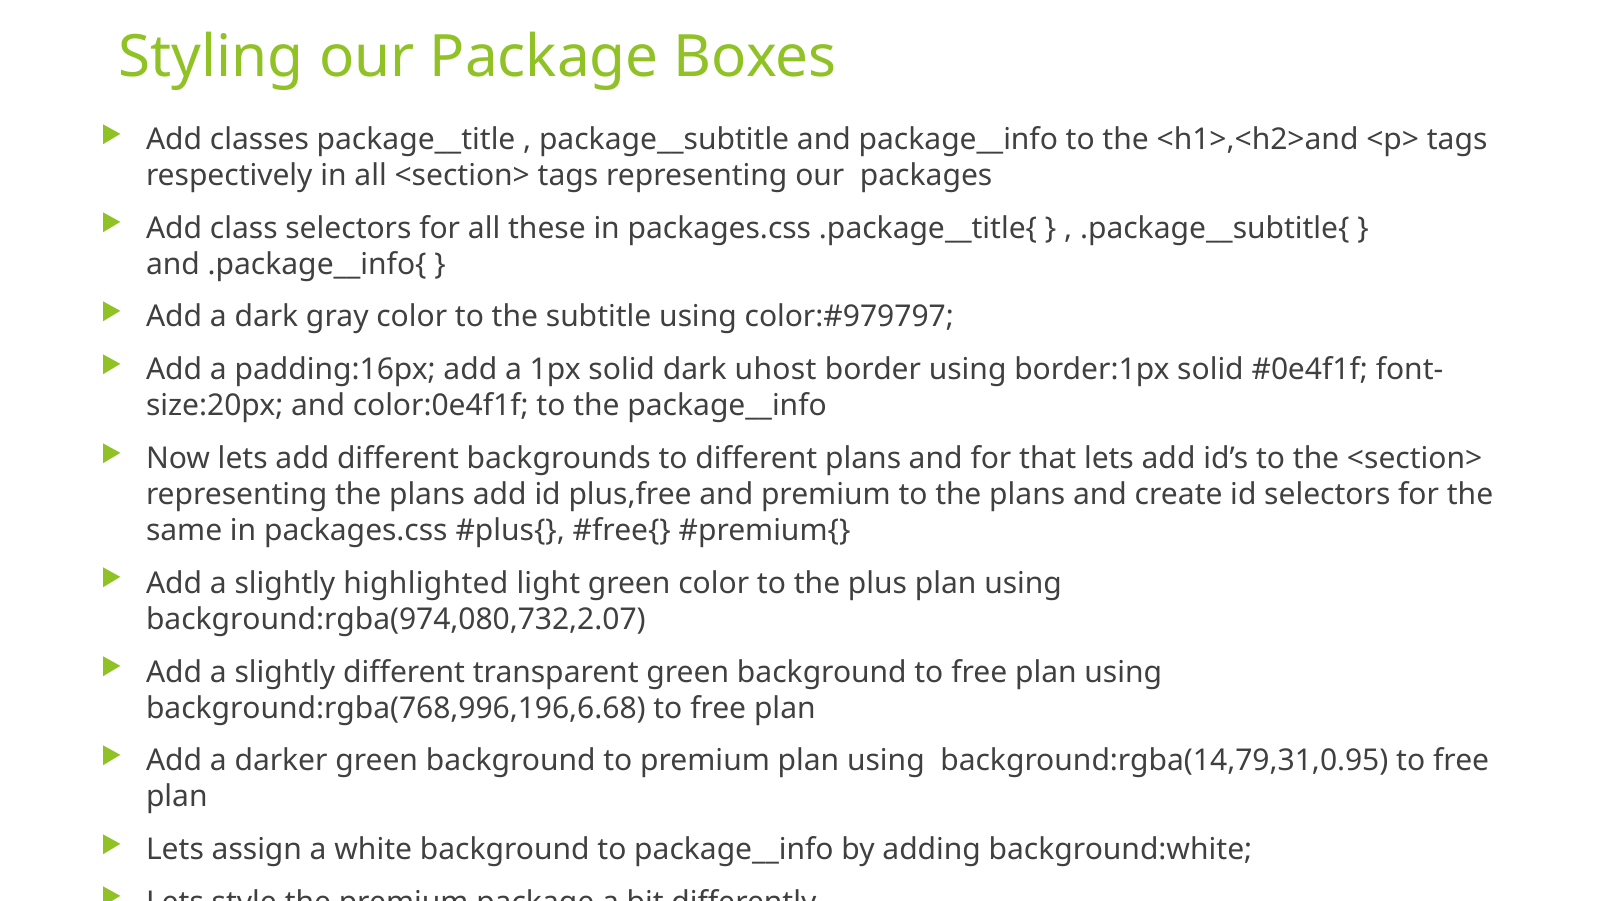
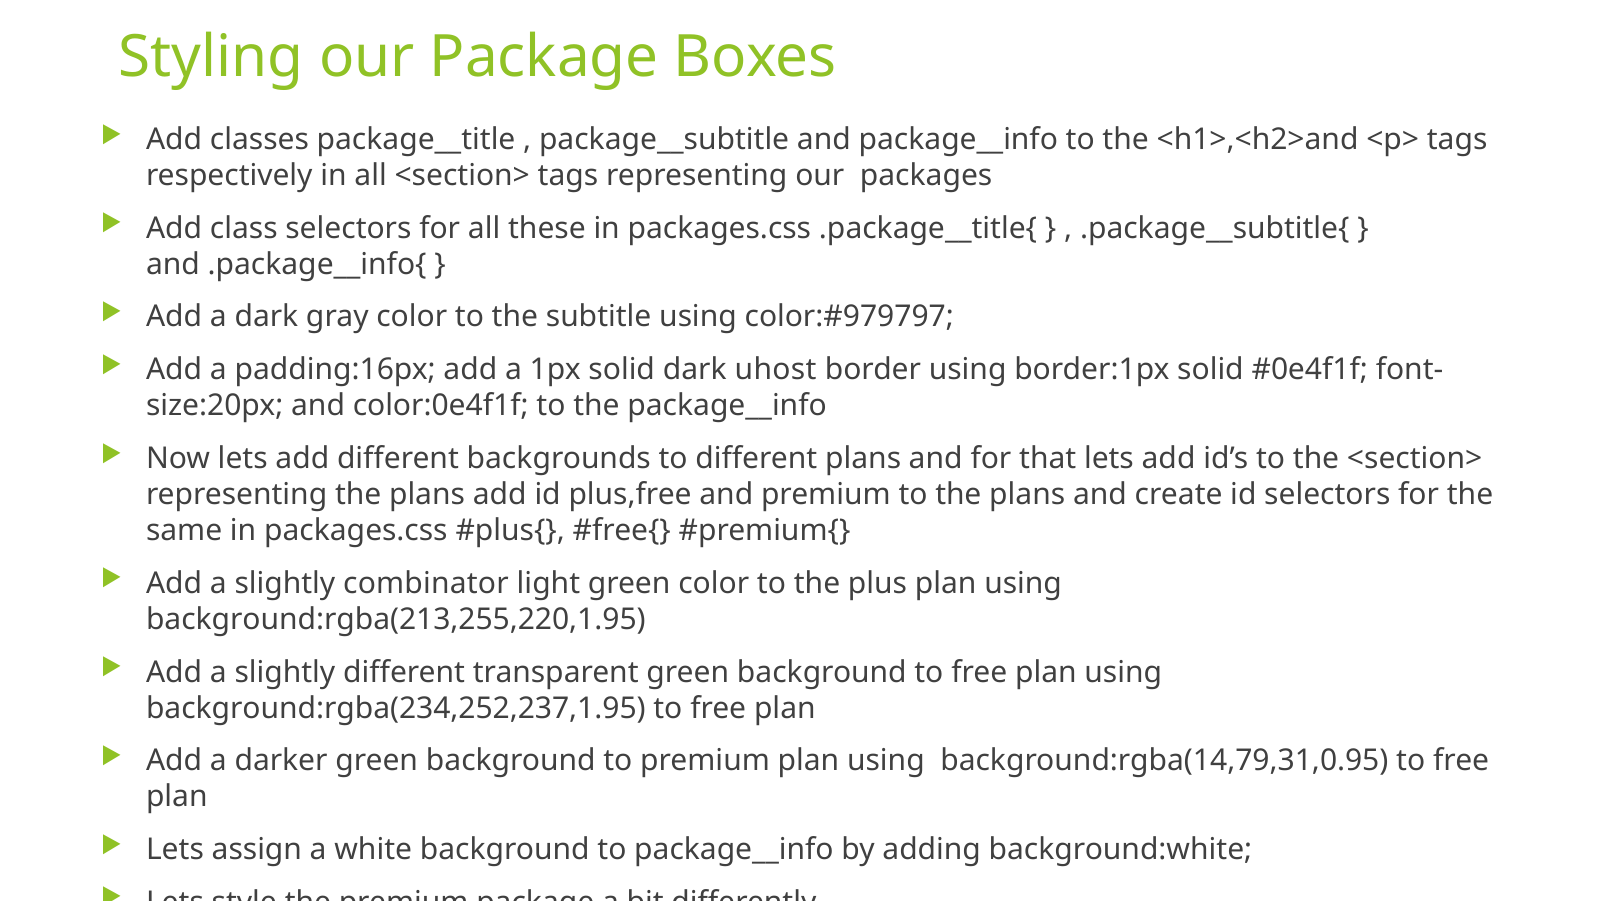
highlighted: highlighted -> combinator (426, 583)
background:rgba(974,080,732,2.07: background:rgba(974,080,732,2.07 -> background:rgba(213,255,220,1.95 (396, 619)
background:rgba(768,996,196,6.68: background:rgba(768,996,196,6.68 -> background:rgba(234,252,237,1.95 (396, 708)
